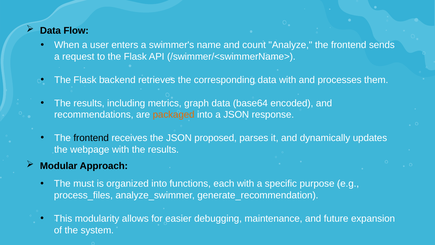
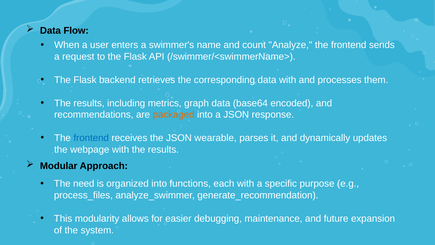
frontend colour: black -> blue (91, 138)
proposed: proposed -> wearable (216, 138)
must: must -> need (84, 184)
